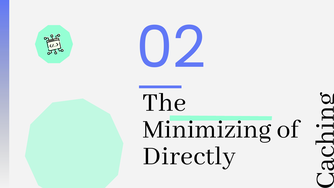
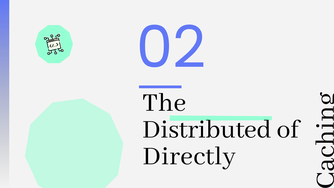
Minimizing: Minimizing -> Distributed (207, 128)
